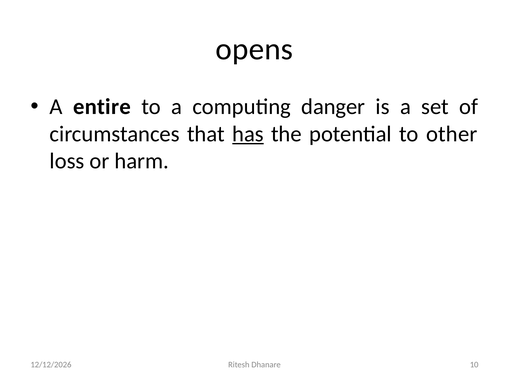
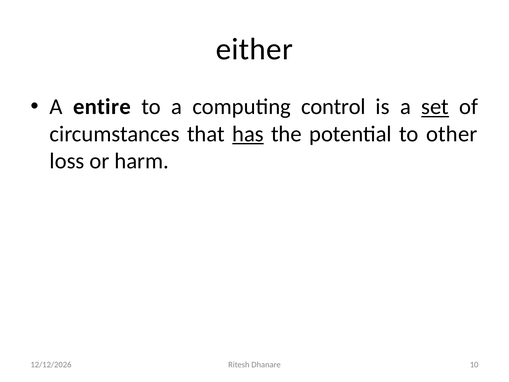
opens: opens -> either (254, 49)
danger: danger -> control (333, 107)
set underline: none -> present (435, 107)
